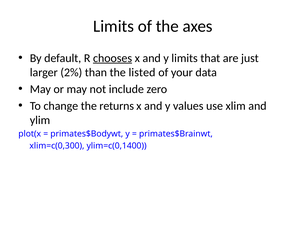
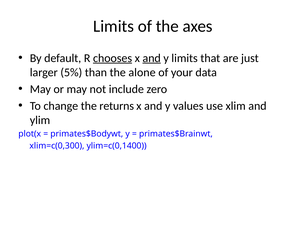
and underline: none -> present (152, 58)
2%: 2% -> 5% (71, 72)
listed: listed -> alone (142, 72)
